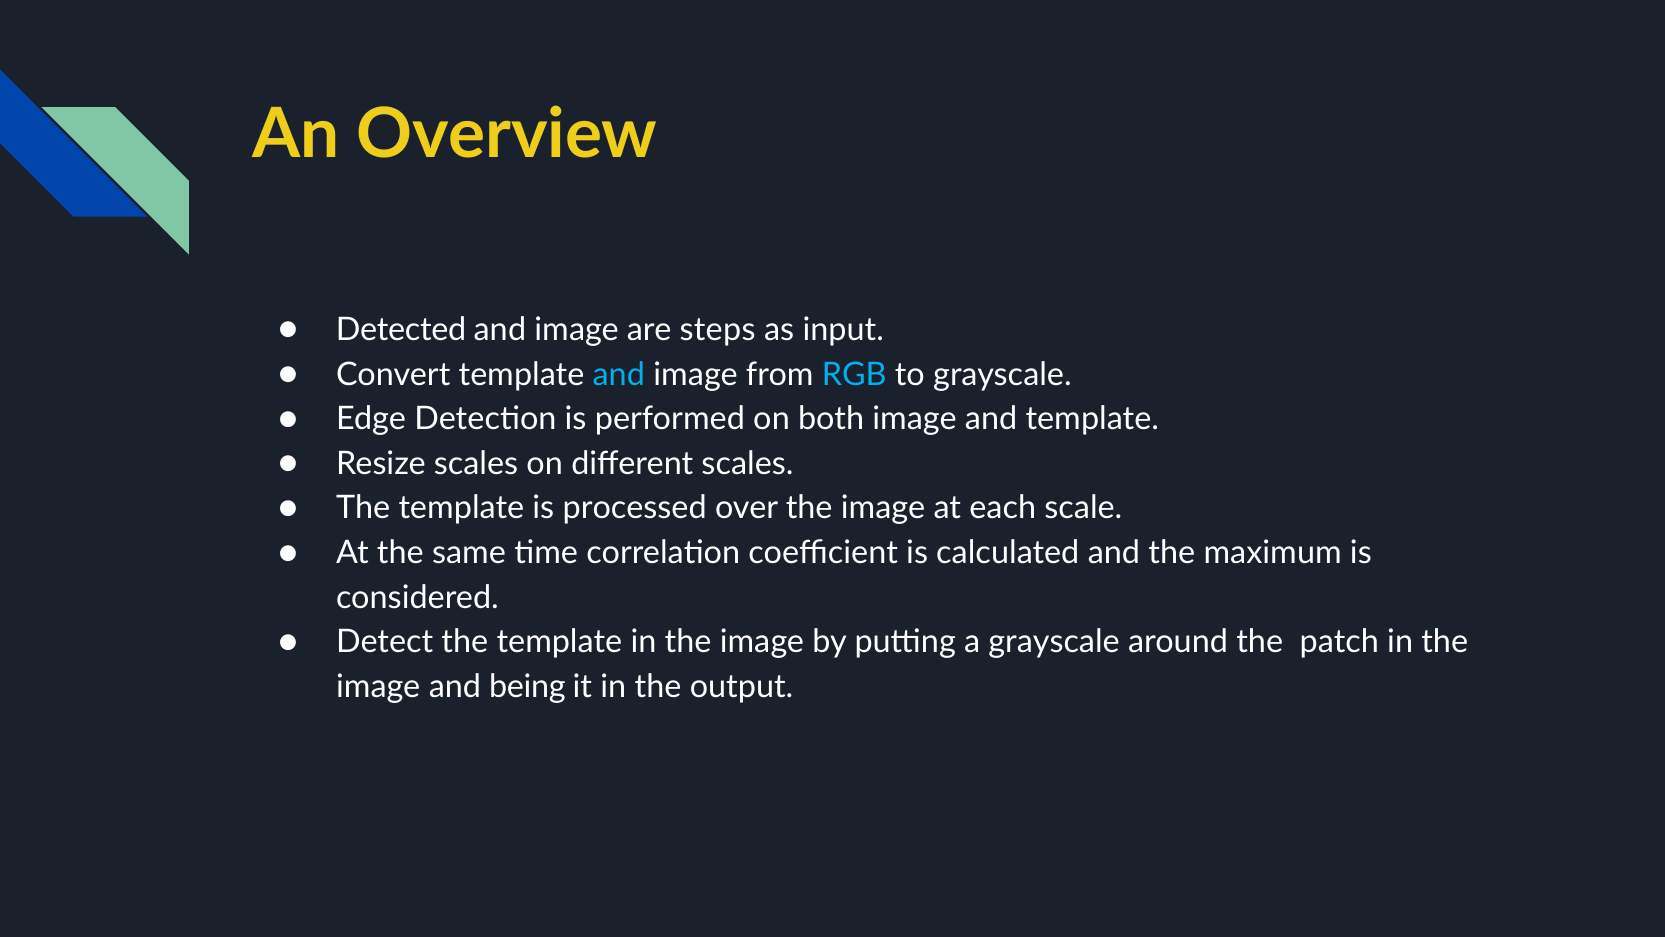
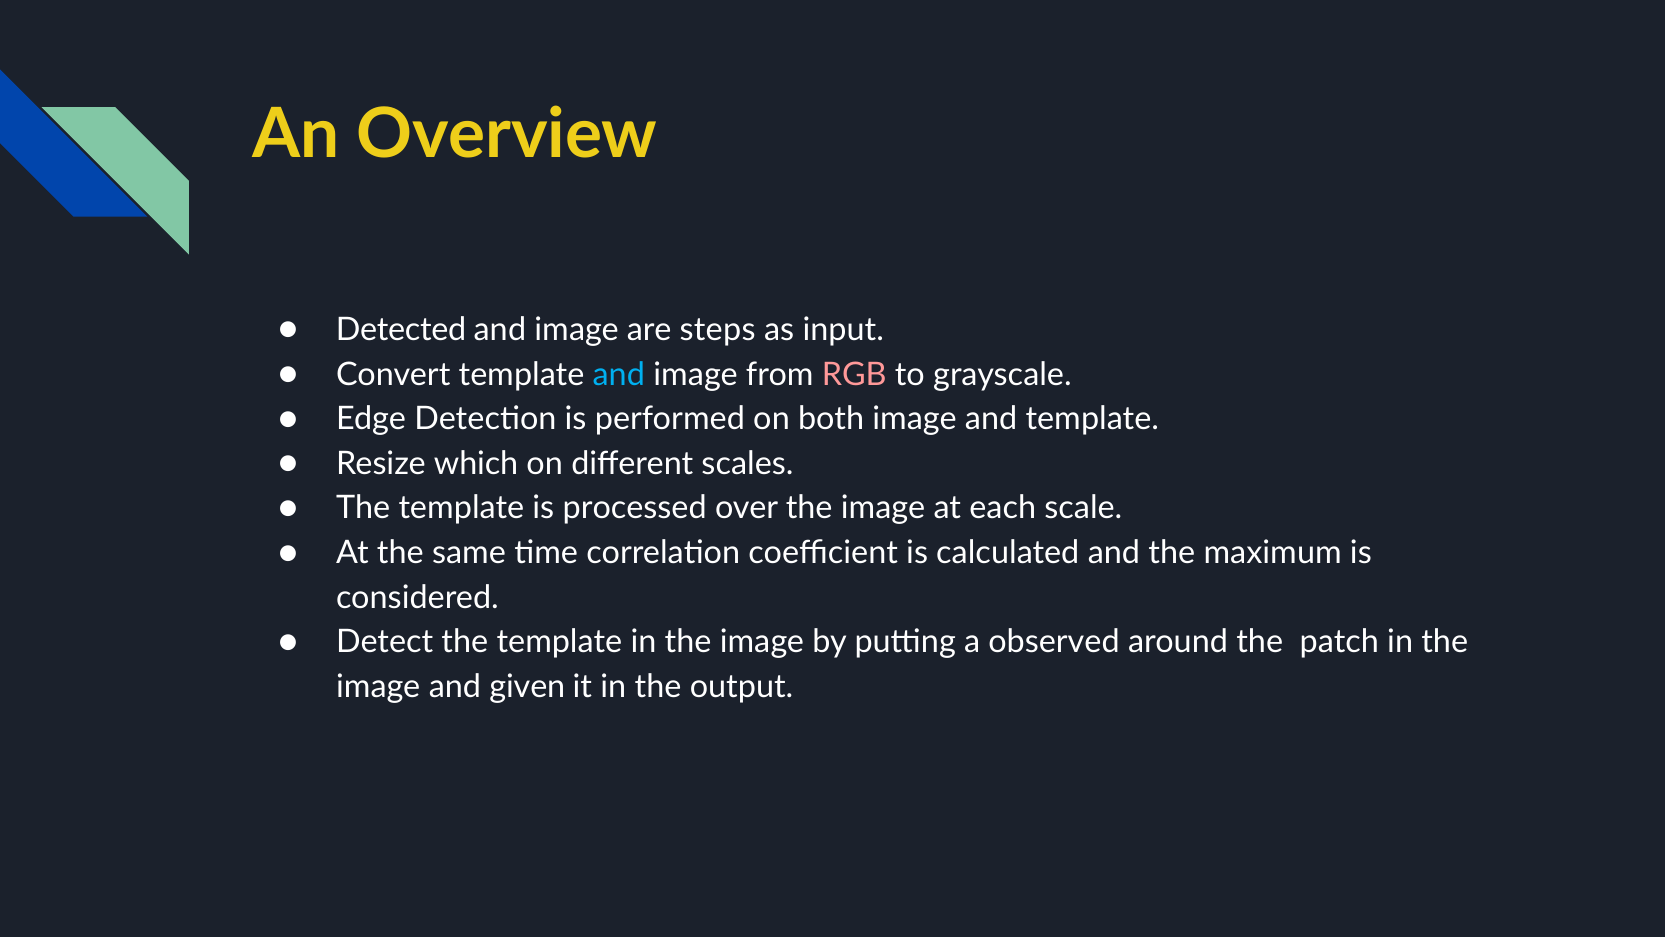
RGB colour: light blue -> pink (854, 374)
Resize scales: scales -> which (476, 463)
a grayscale: grayscale -> observed (1054, 642)
being: being -> given (527, 687)
